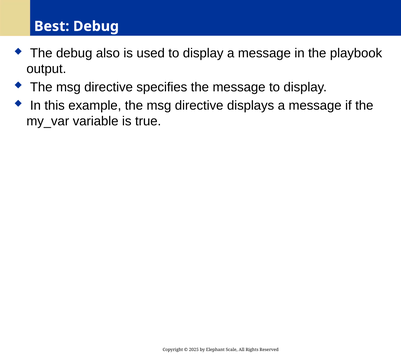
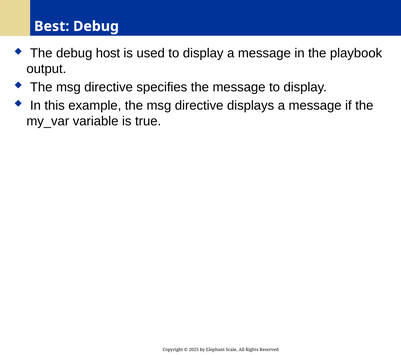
also: also -> host (108, 53)
